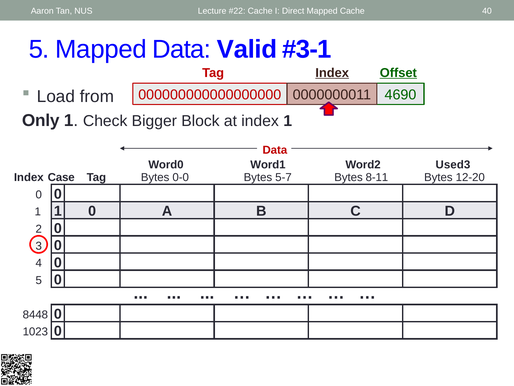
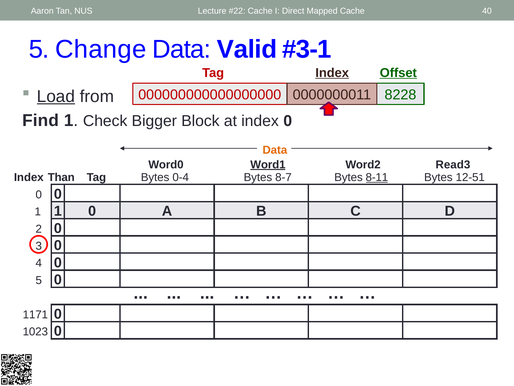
5 Mapped: Mapped -> Change (101, 49)
Load underline: none -> present (56, 96)
4690: 4690 -> 8228 (400, 95)
Only: Only -> Find (41, 120)
at index 1: 1 -> 0 (288, 121)
Data colour: red -> orange (275, 150)
Word1 underline: none -> present (268, 164)
Used3: Used3 -> Read3 (453, 164)
Case: Case -> Than (61, 177)
0-0: 0-0 -> 0-4 (181, 177)
5-7: 5-7 -> 8-7 (283, 177)
8-11 underline: none -> present (377, 177)
12-20: 12-20 -> 12-51 (470, 177)
8448: 8448 -> 1171 (35, 314)
